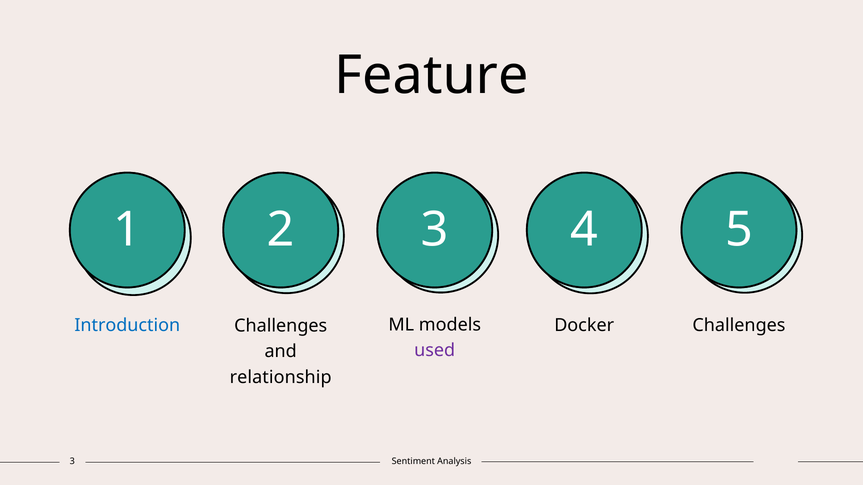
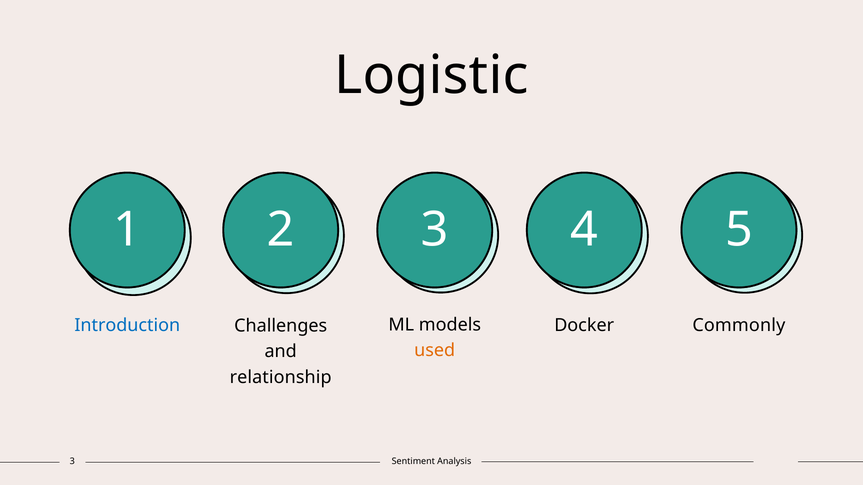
Feature: Feature -> Logistic (431, 76)
Docker Challenges: Challenges -> Commonly (739, 325)
used colour: purple -> orange (435, 351)
